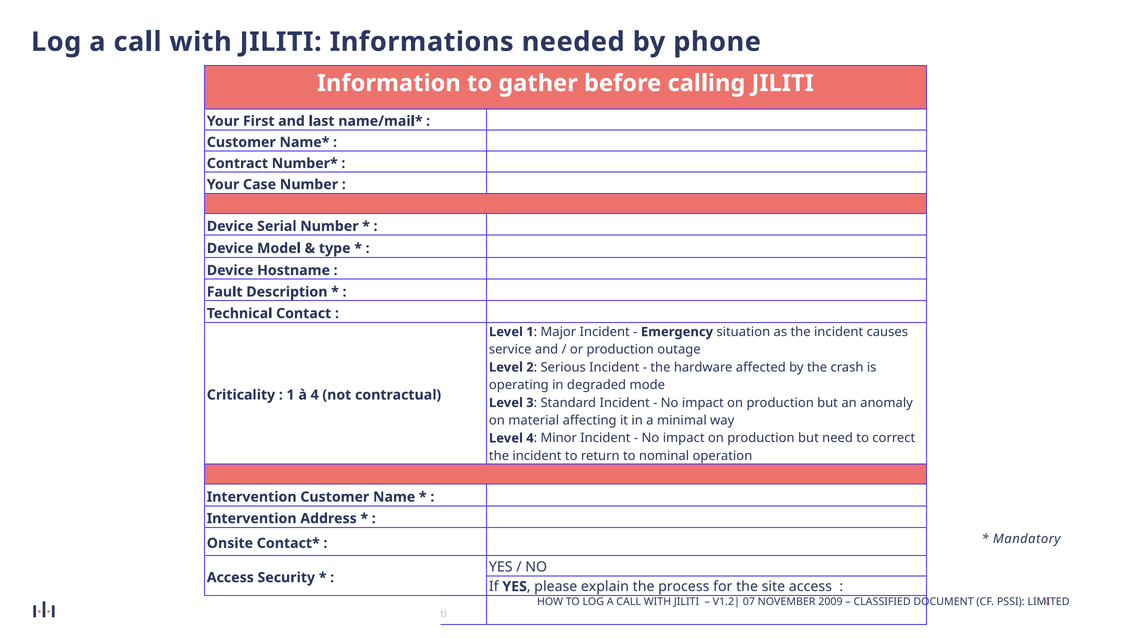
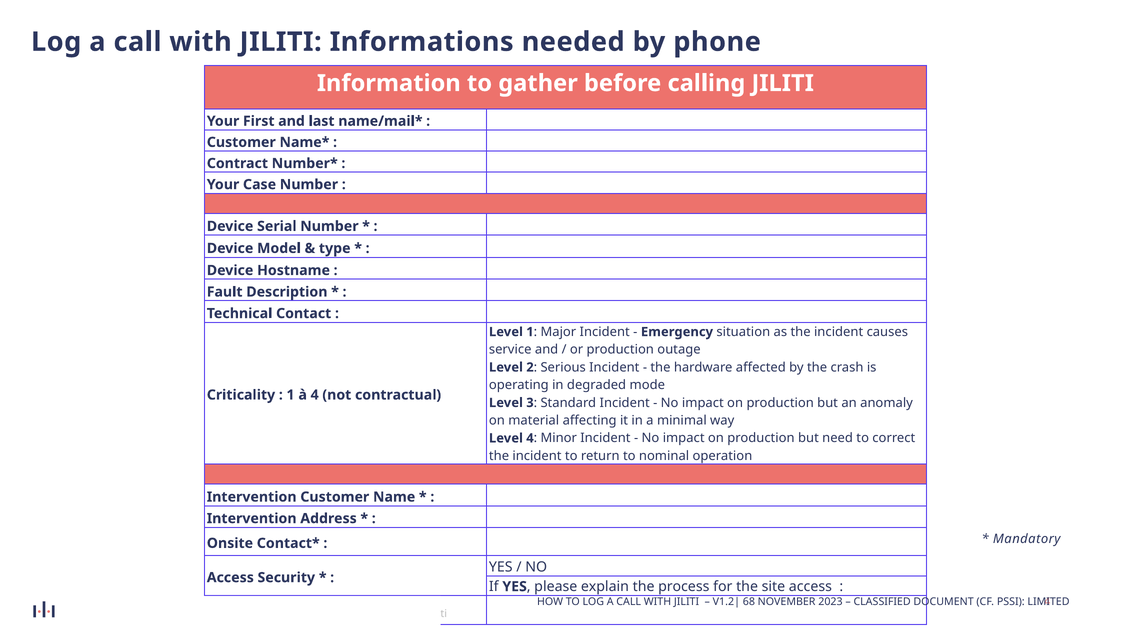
07: 07 -> 68 (749, 602)
2009: 2009 -> 2023 (830, 602)
